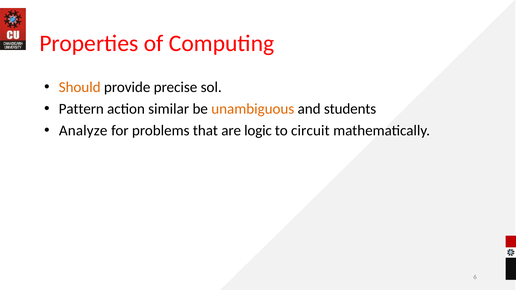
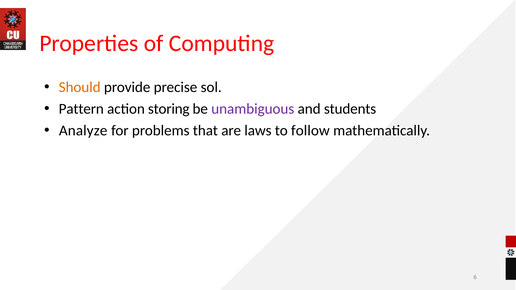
similar: similar -> storing (169, 109)
unambiguous colour: orange -> purple (253, 109)
logic: logic -> laws (258, 131)
circuit: circuit -> follow (310, 131)
